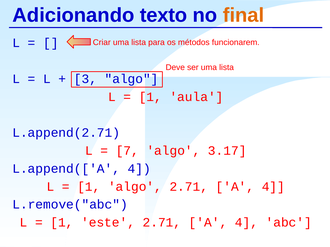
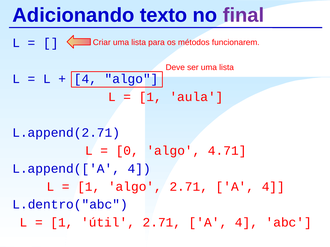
final colour: orange -> purple (244, 15)
3: 3 -> 4 (85, 79)
7: 7 -> 0 (127, 151)
3.17: 3.17 -> 4.71 (227, 151)
L.remove("abc: L.remove("abc -> L.dentro("abc (70, 205)
este: este -> útil (108, 223)
